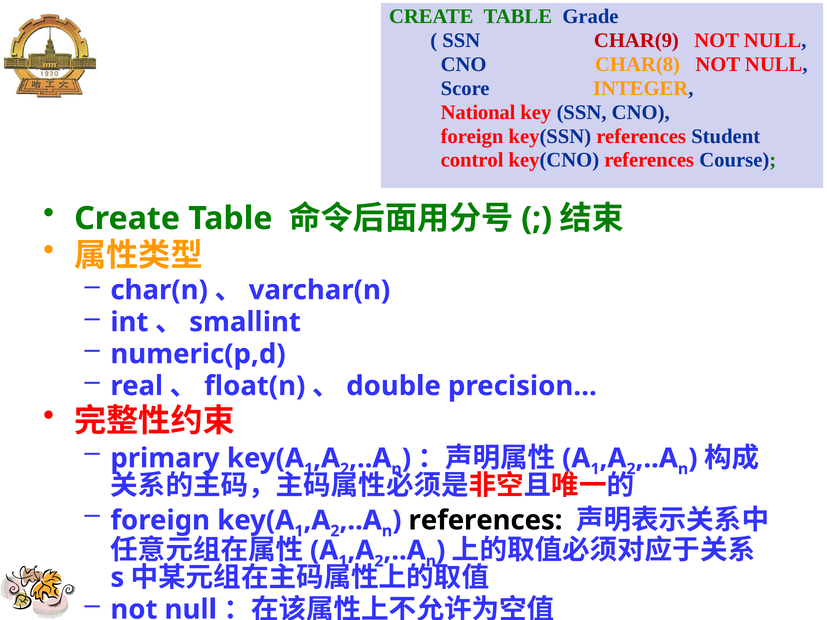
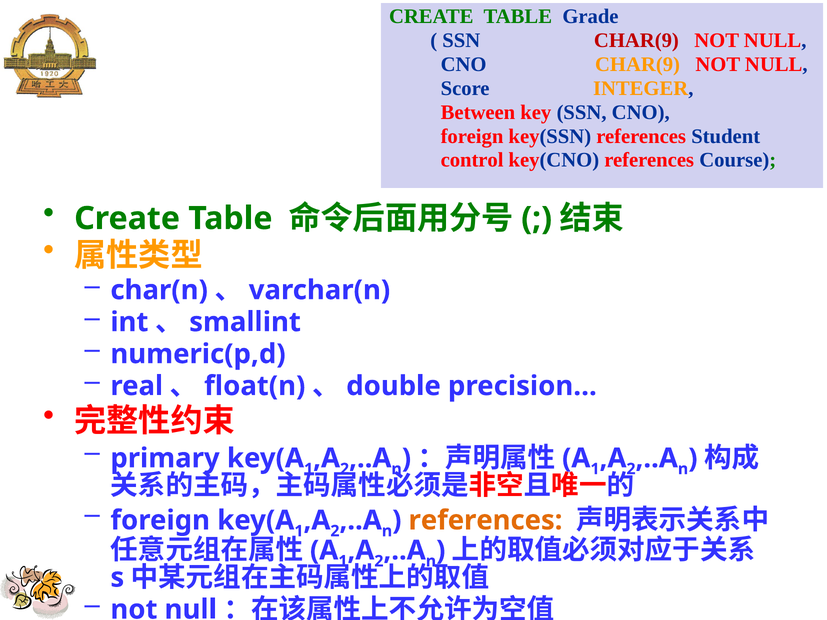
CNO CHAR(8: CHAR(8 -> CHAR(9 (638, 64)
National: National -> Between (478, 112)
references colour: black -> orange (485, 521)
